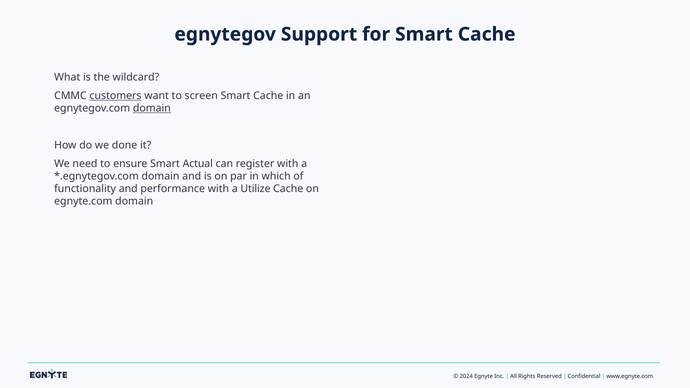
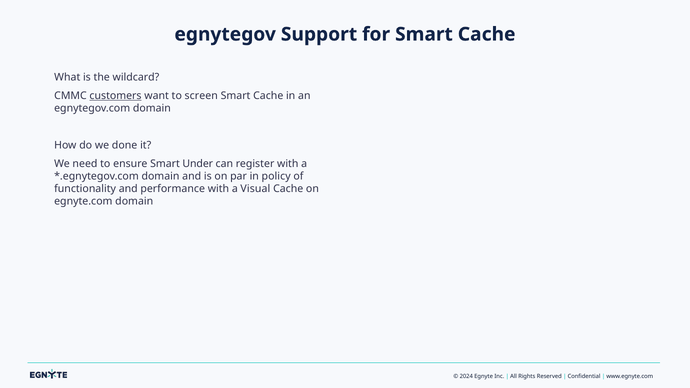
domain underline: present -> none (152, 108)
Actual: Actual -> Under (198, 164)
which: which -> policy (276, 176)
Utilize: Utilize -> Visual (255, 189)
